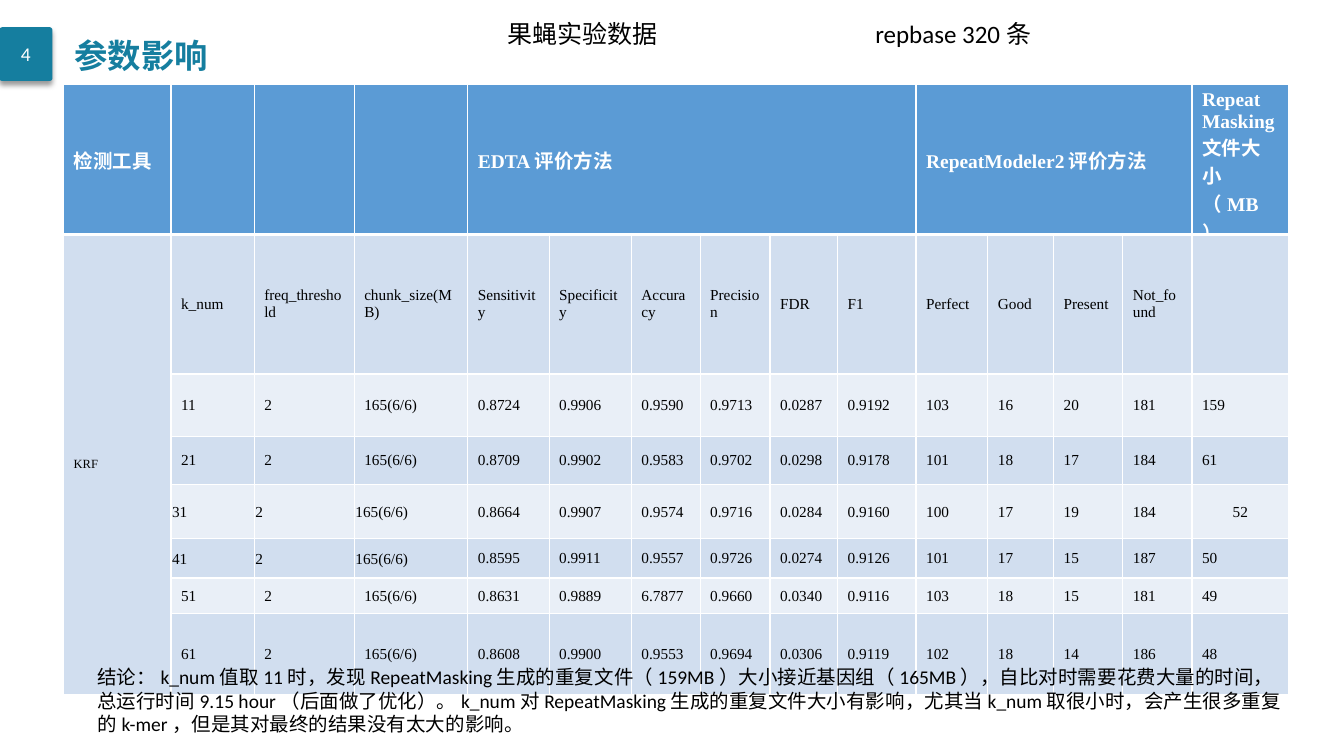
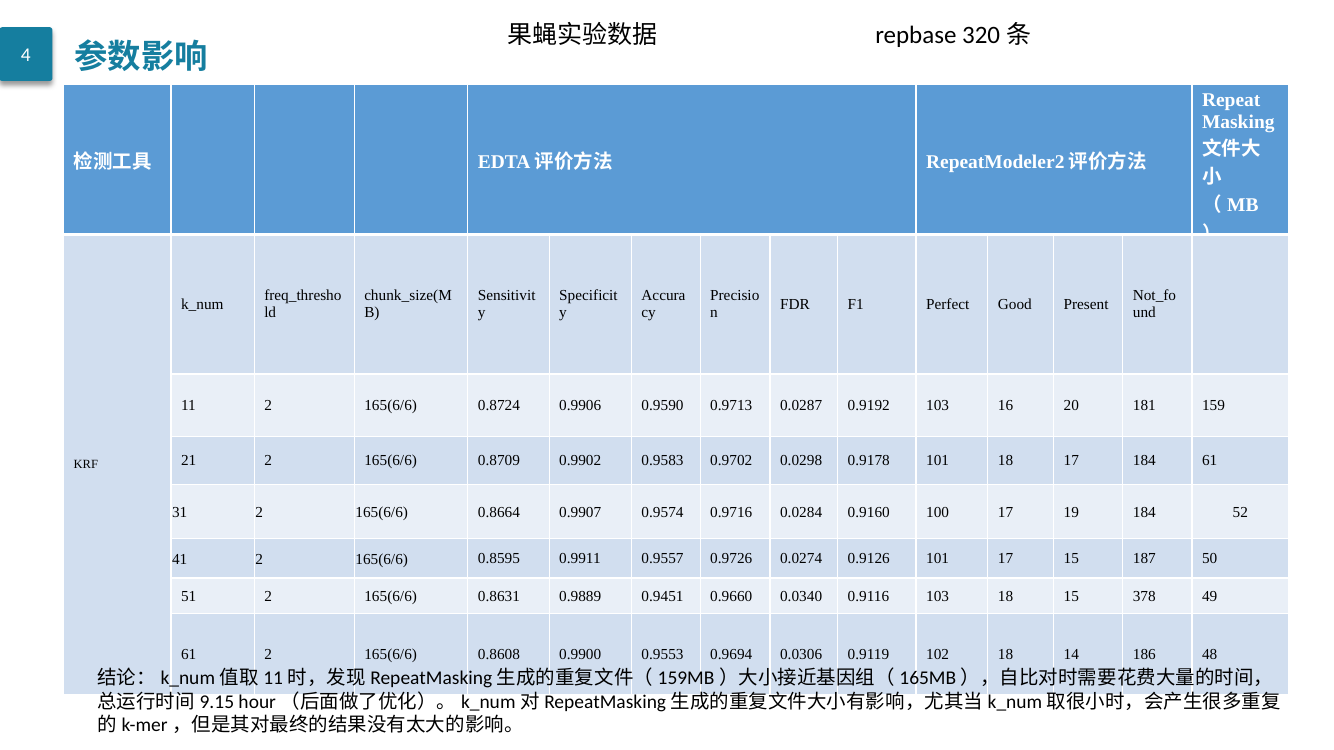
6.7877: 6.7877 -> 0.9451 (663, 596)
15 181: 181 -> 378 (1144, 596)
